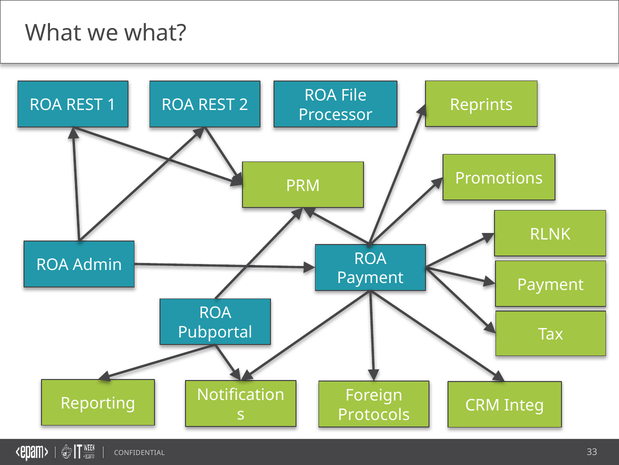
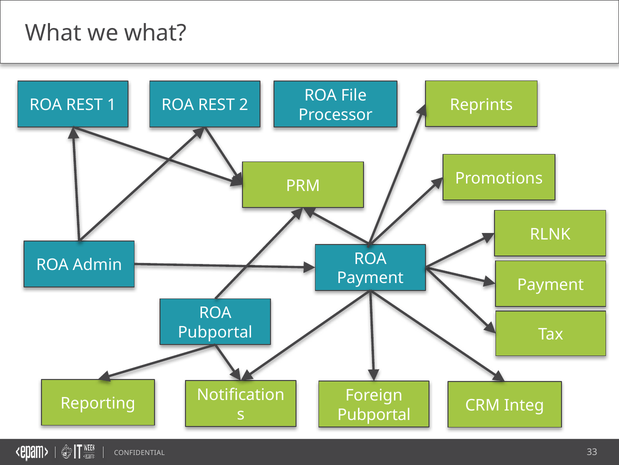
Protocols: Protocols -> Pubportal (374, 414)
